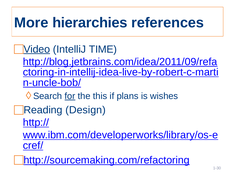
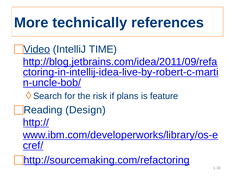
hierarchies: hierarchies -> technically (90, 23)
for underline: present -> none (70, 96)
this: this -> risk (100, 96)
wishes: wishes -> feature (164, 96)
